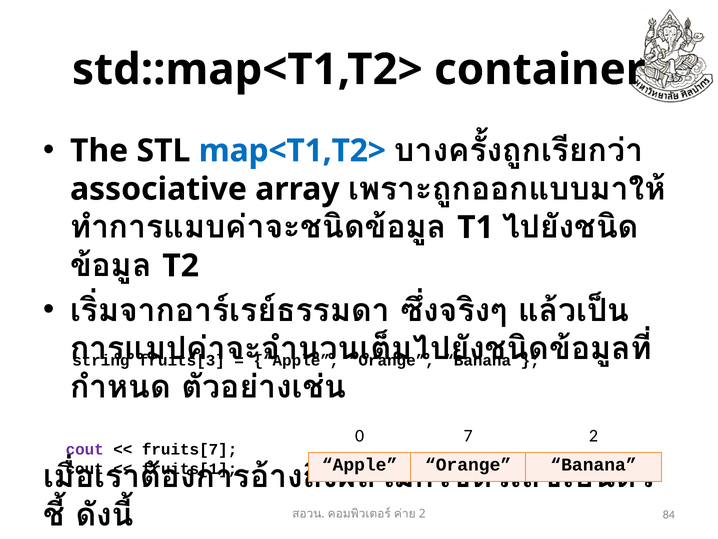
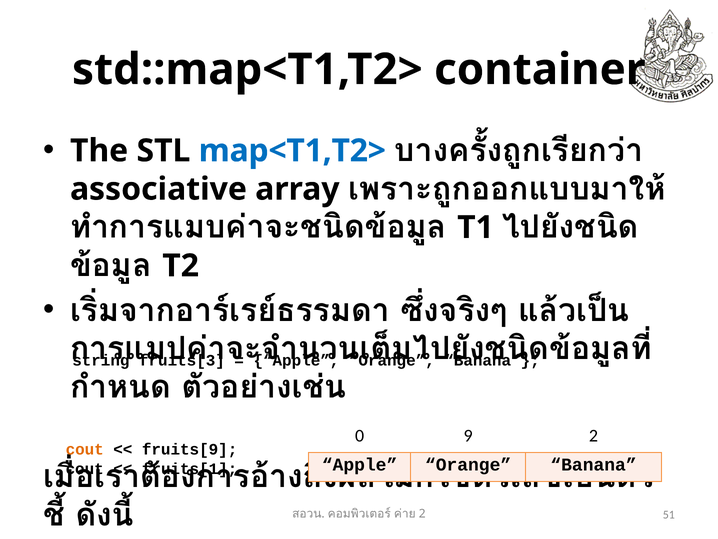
7: 7 -> 9 (468, 435)
cout colour: purple -> orange (85, 449)
fruits[7: fruits[7 -> fruits[9 (190, 449)
84: 84 -> 51 (669, 514)
